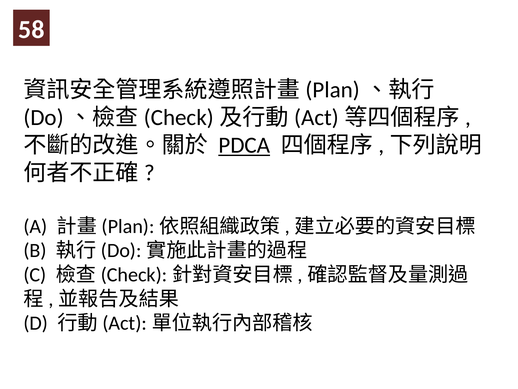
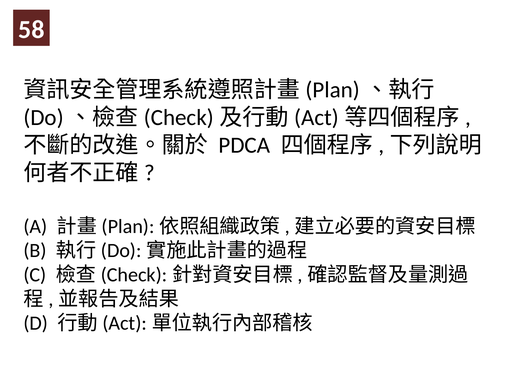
PDCA underline: present -> none (244, 145)
